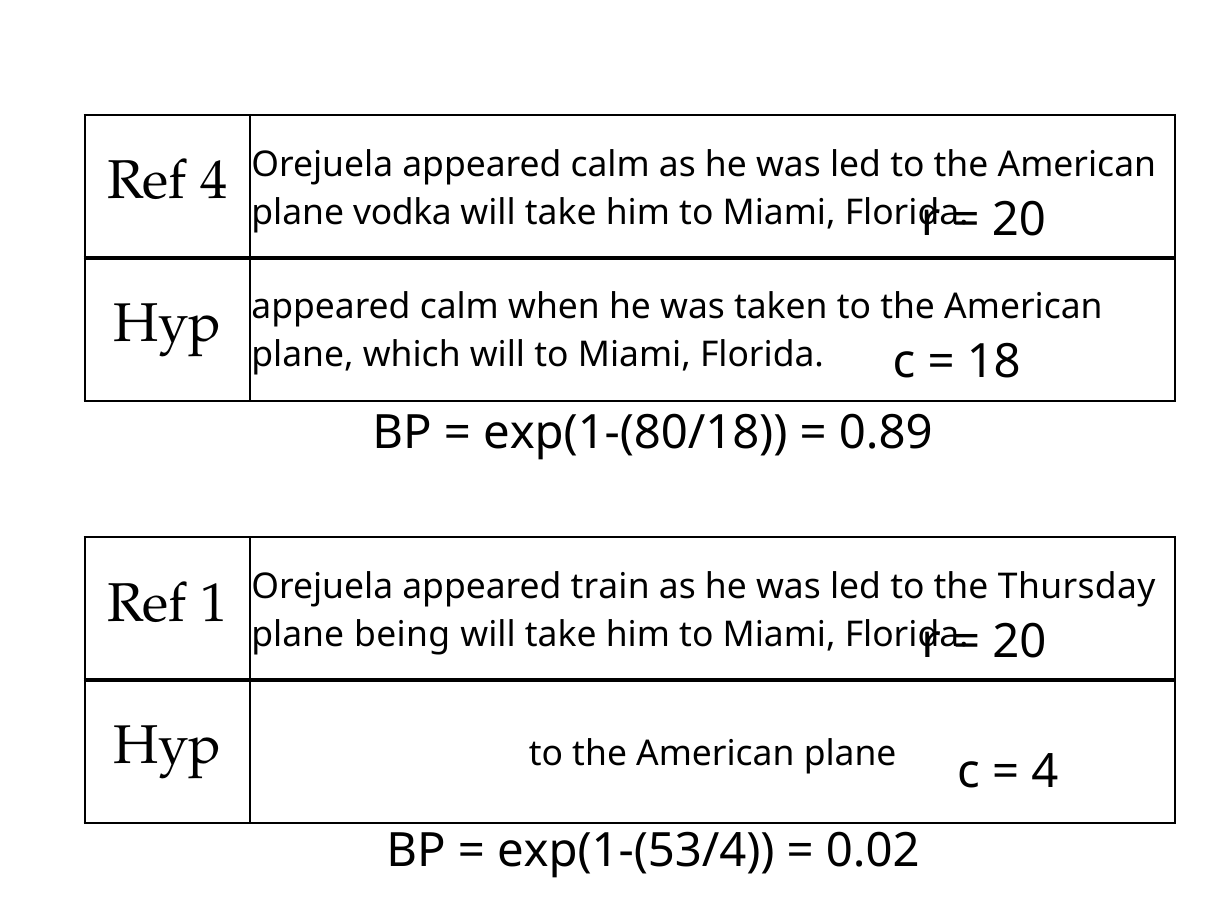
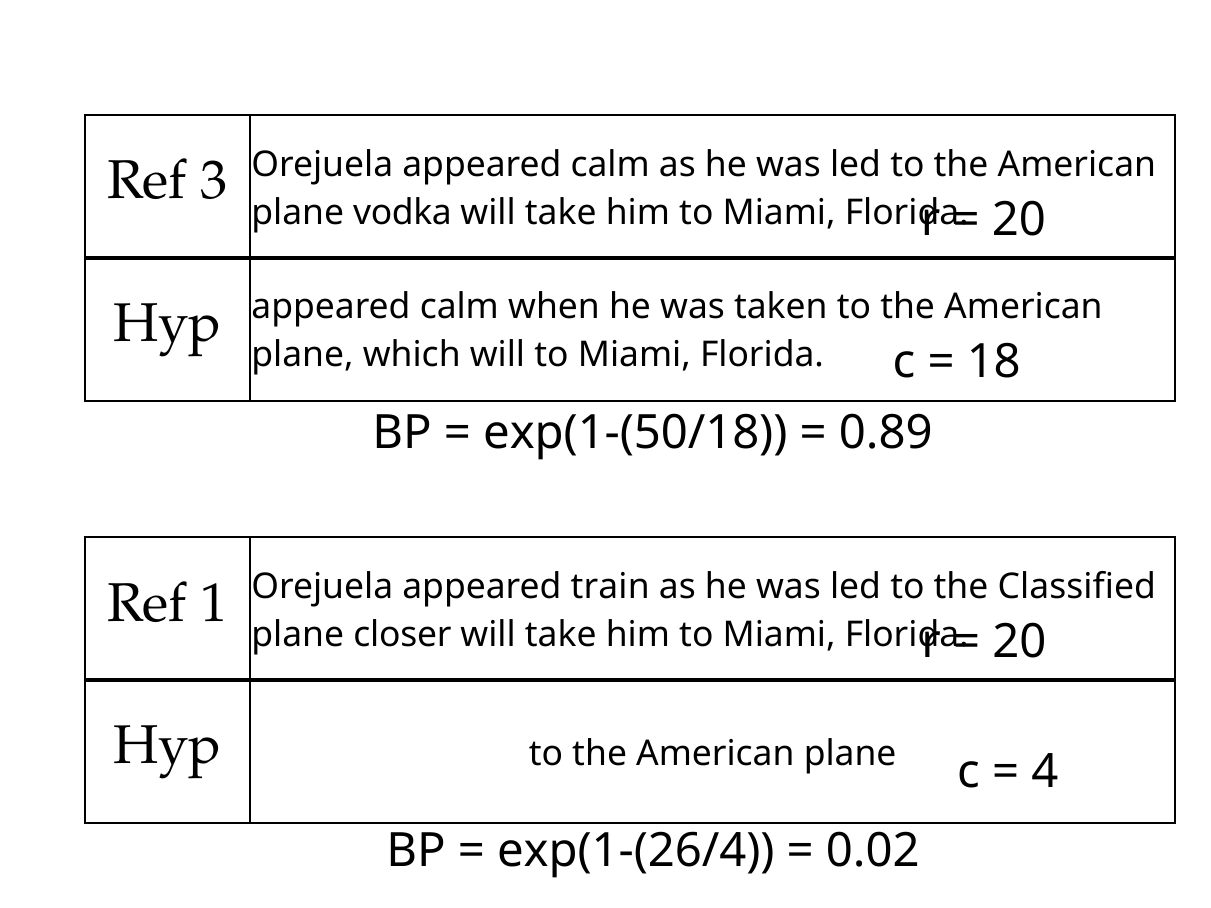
Ref 4: 4 -> 3 (214, 181)
exp(1-(80/18: exp(1-(80/18 -> exp(1-(50/18 (635, 433)
Thursday: Thursday -> Classified (1077, 587)
being: being -> closer (402, 635)
exp(1-(53/4: exp(1-(53/4 -> exp(1-(26/4 (636, 851)
